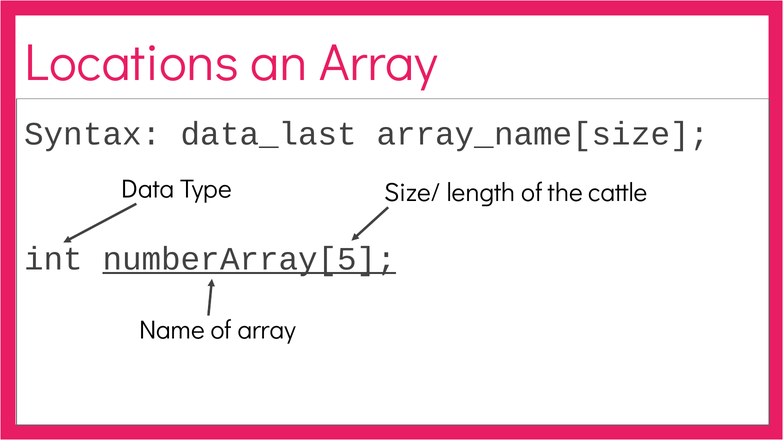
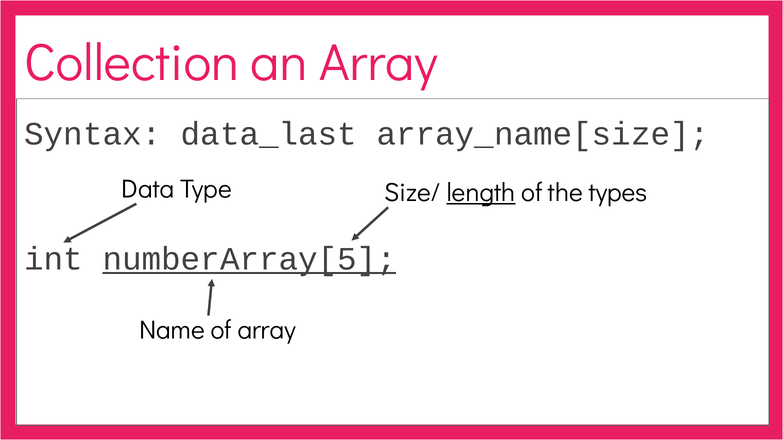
Locations: Locations -> Collection (132, 63)
length underline: none -> present (481, 193)
cattle: cattle -> types (618, 193)
